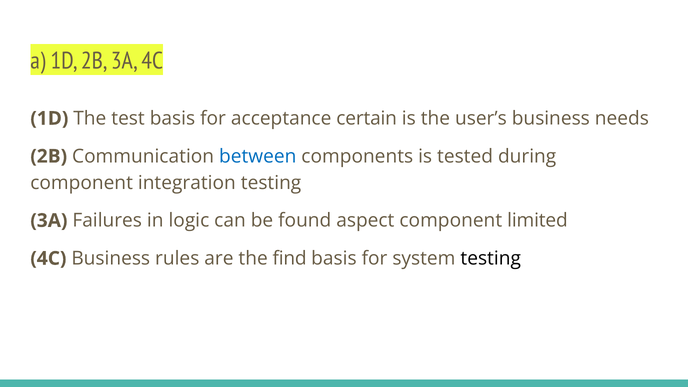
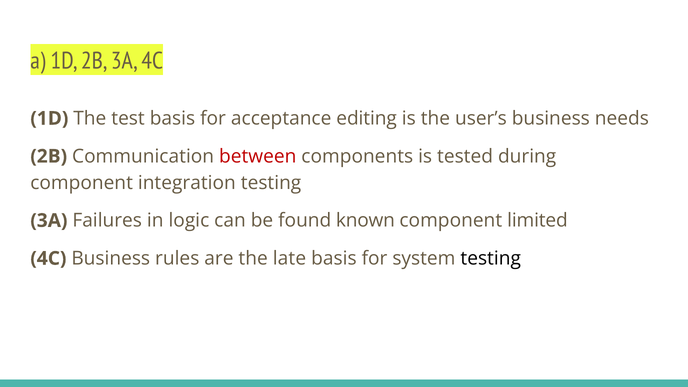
certain: certain -> editing (367, 118)
between colour: blue -> red (258, 156)
aspect: aspect -> known (365, 221)
find: find -> late (289, 258)
